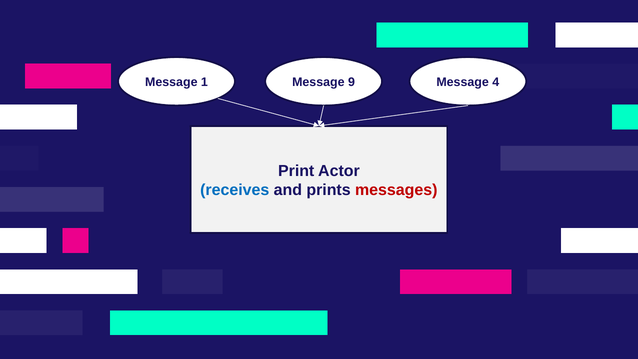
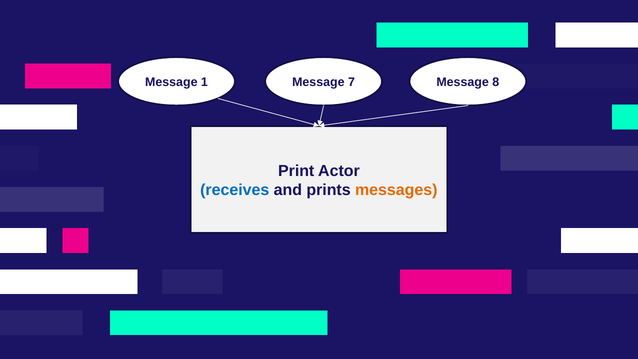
9: 9 -> 7 (351, 82)
4: 4 -> 8 (496, 82)
messages colour: red -> orange (396, 190)
